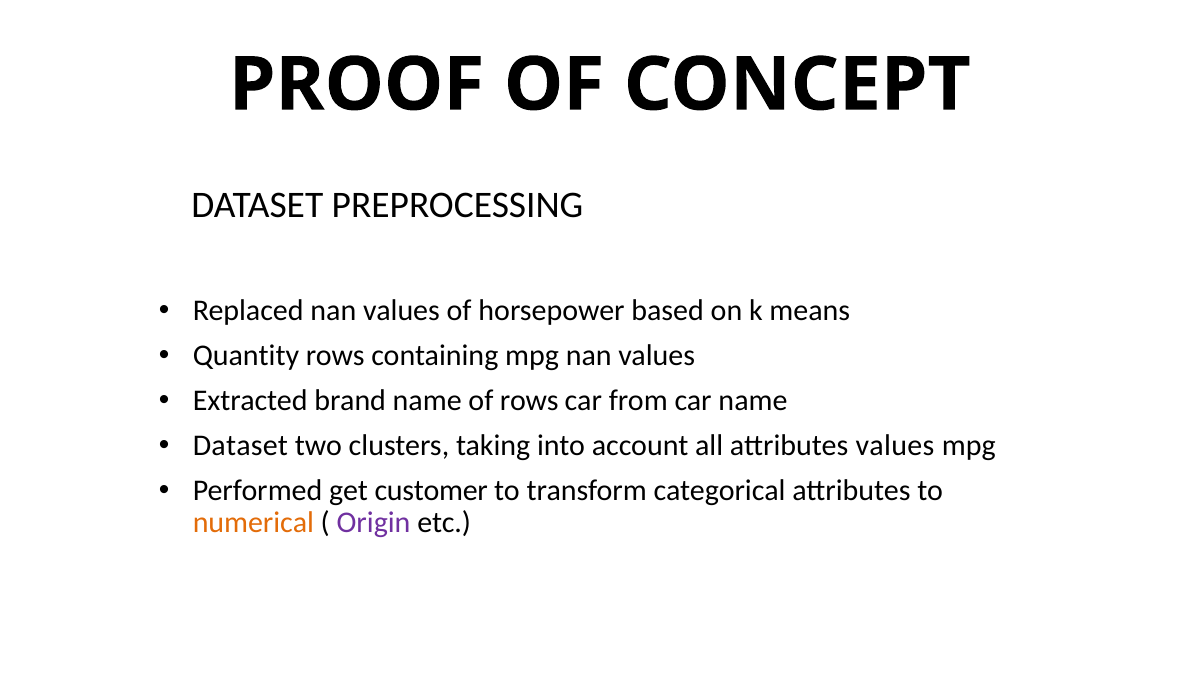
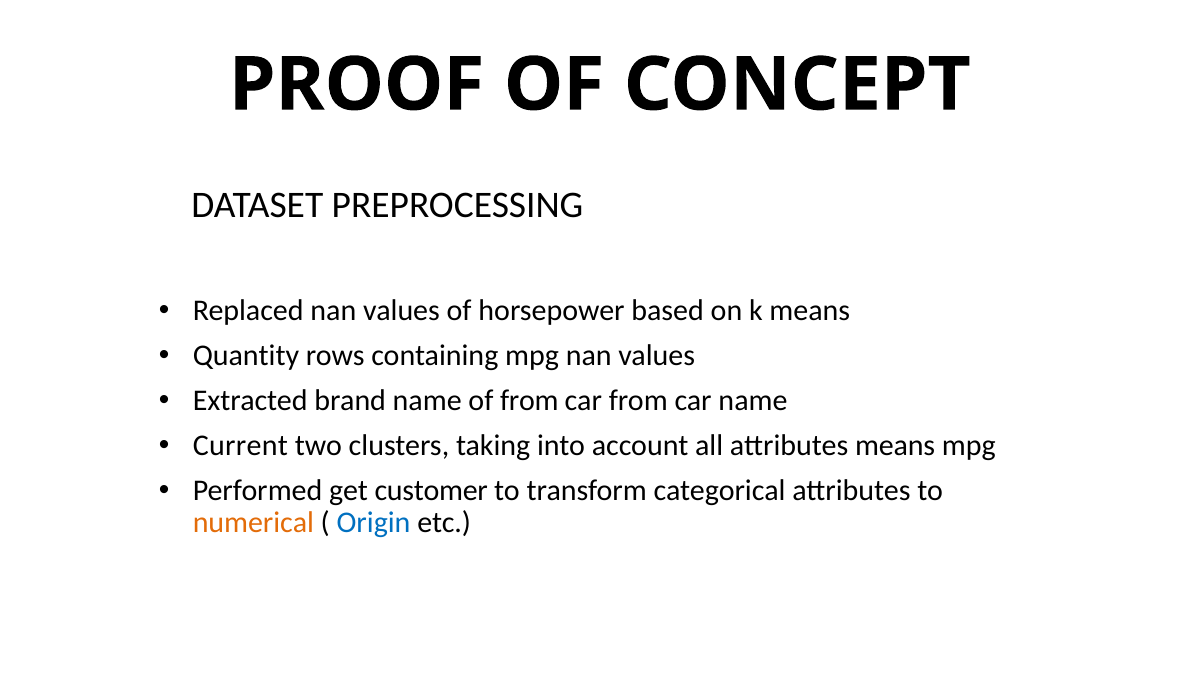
of rows: rows -> from (529, 401)
Dataset: Dataset -> Current (240, 445)
attributes values: values -> means (895, 445)
Origin colour: purple -> blue (374, 523)
